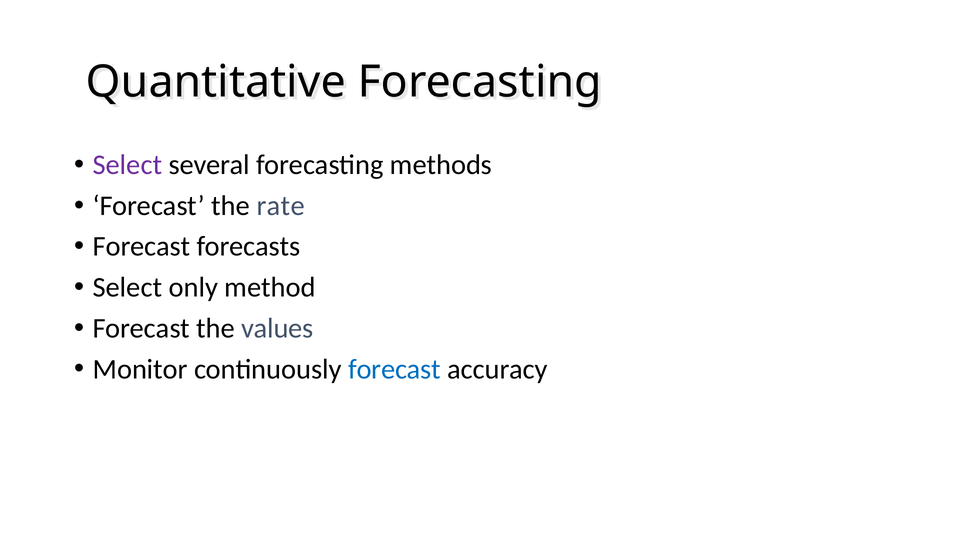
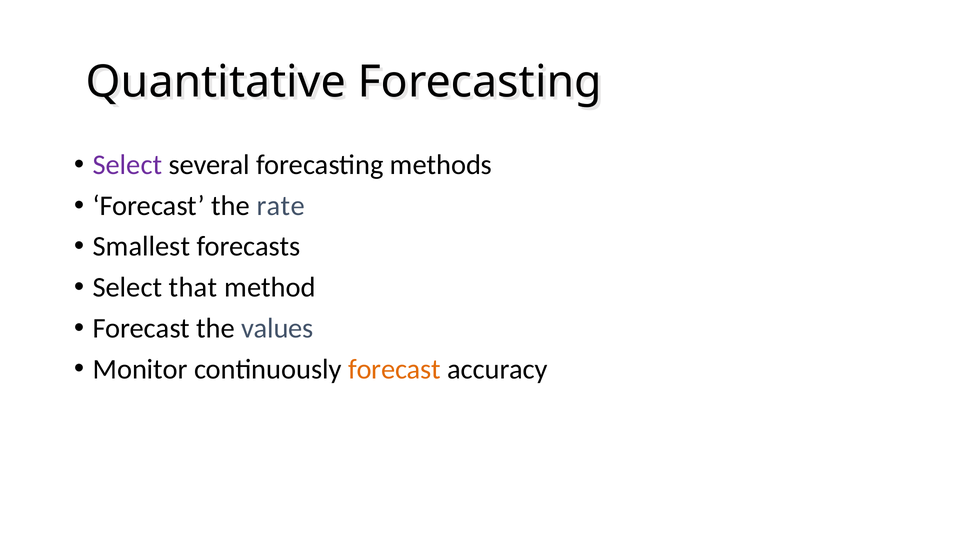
Forecast: Forecast -> Smallest (141, 247)
only: only -> that (193, 288)
forecast colour: blue -> orange (394, 370)
